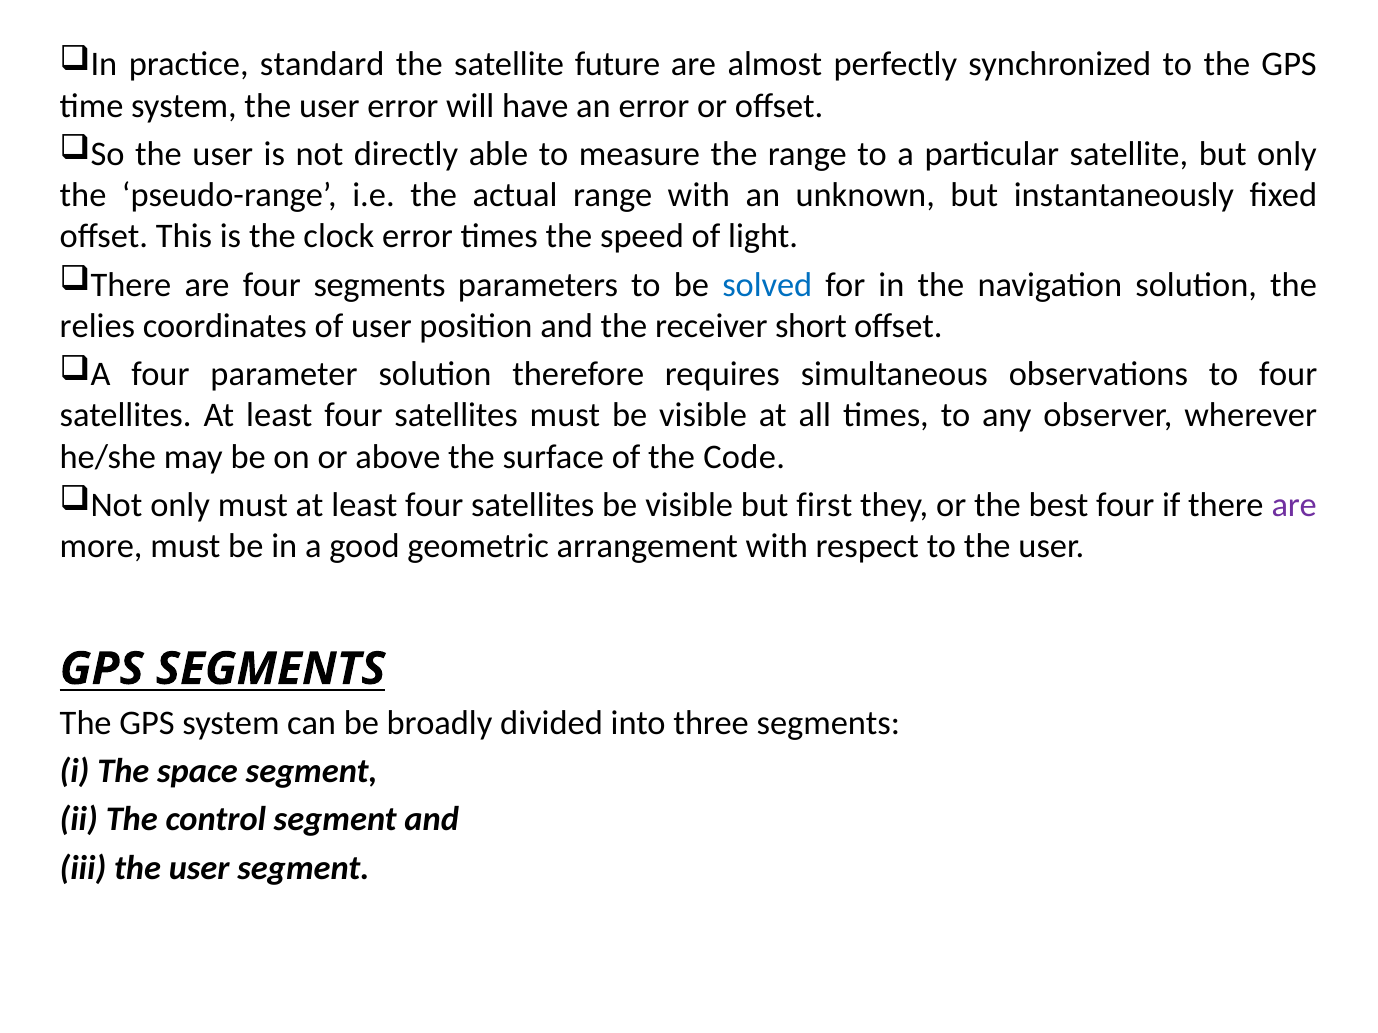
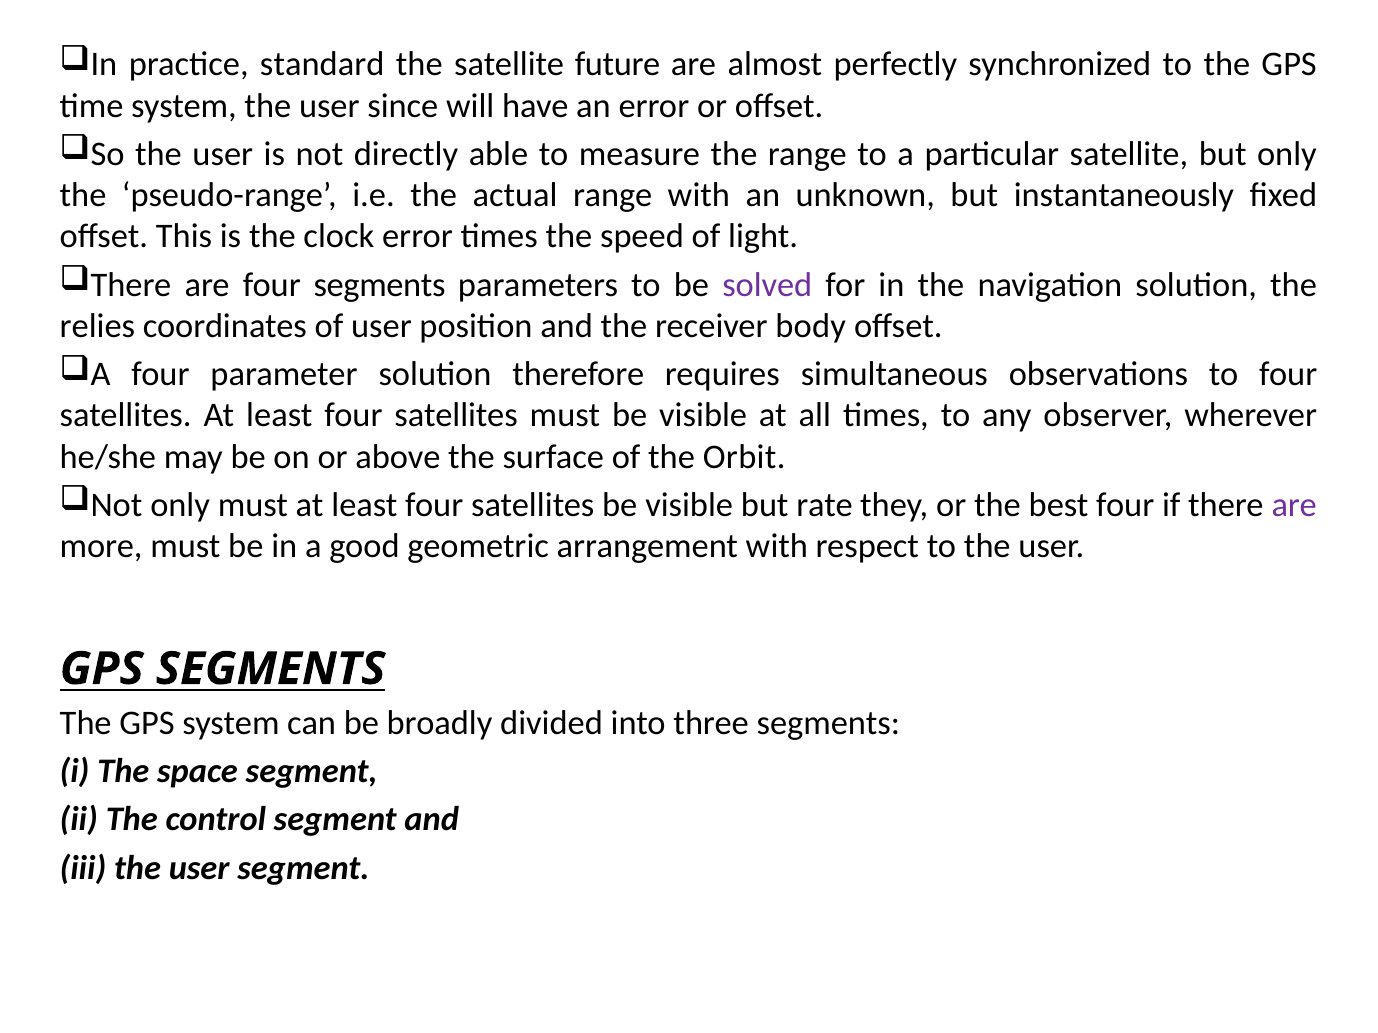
user error: error -> since (403, 106)
solved colour: blue -> purple (767, 285)
short: short -> body (811, 326)
Code: Code -> Orbit (744, 457)
first: first -> rate (825, 505)
